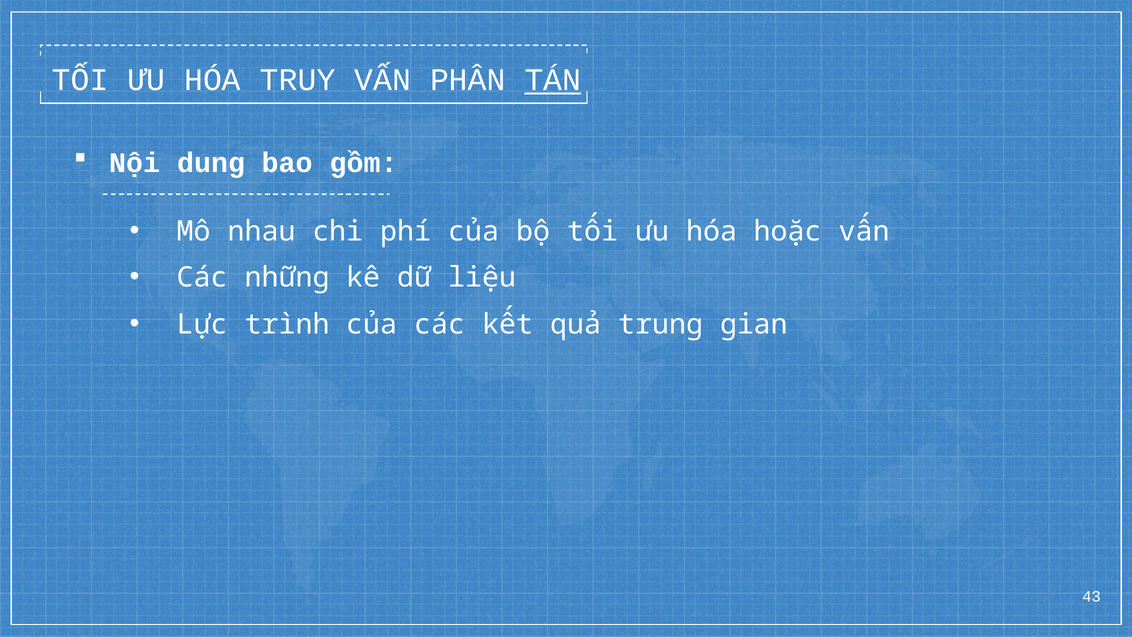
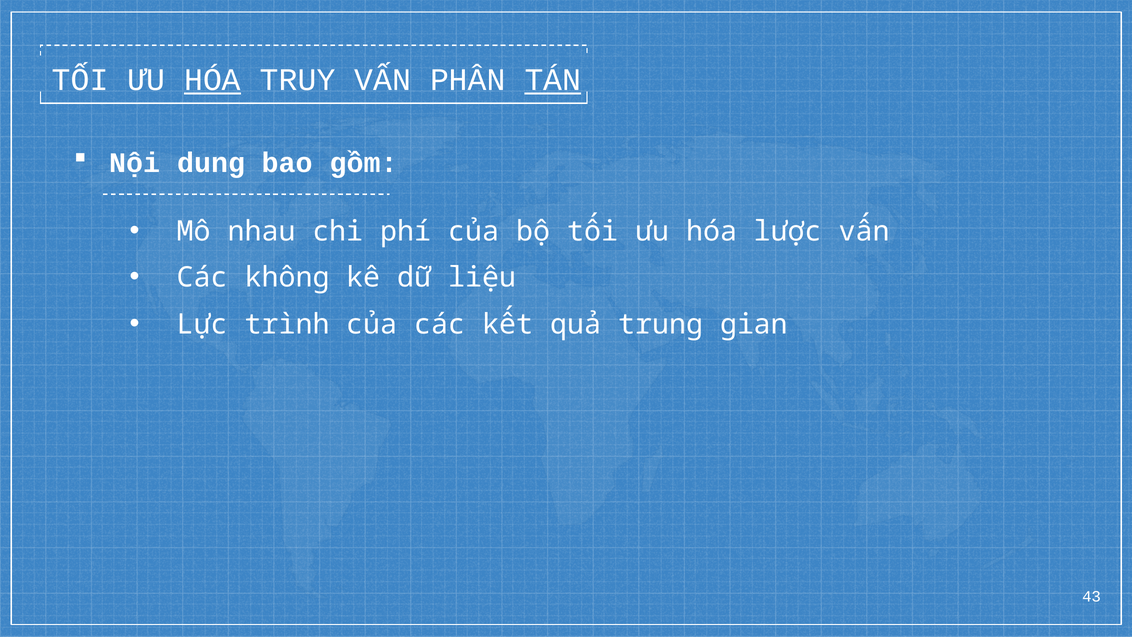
HÓA underline: none -> present (213, 80)
hoặc: hoặc -> lược (788, 231)
những: những -> không (287, 277)
